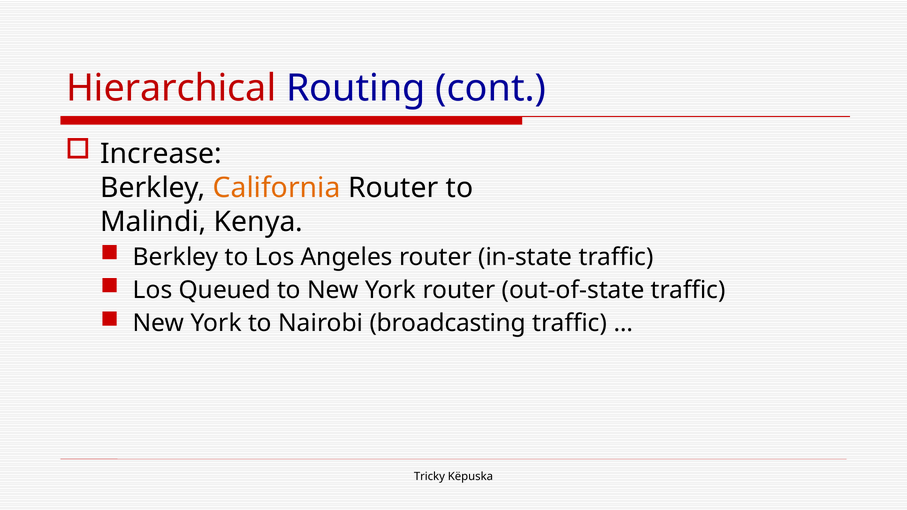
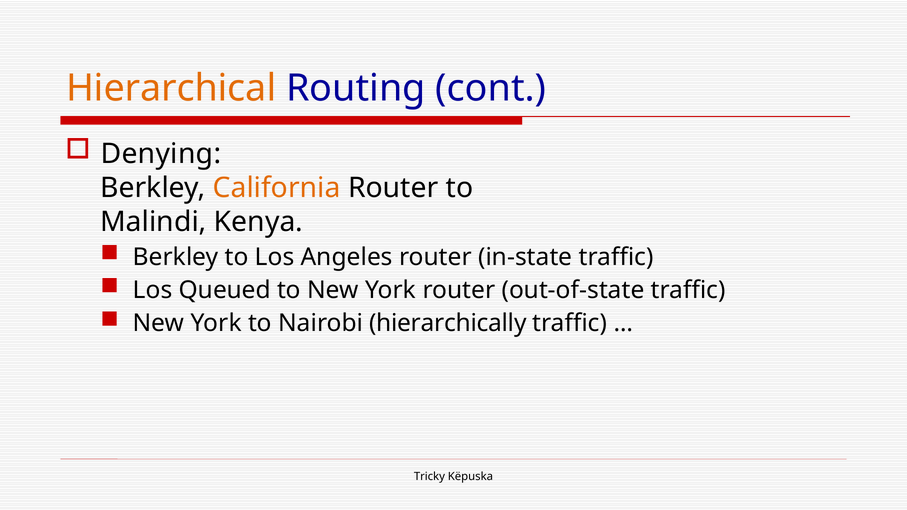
Hierarchical colour: red -> orange (171, 89)
Increase: Increase -> Denying (161, 154)
broadcasting: broadcasting -> hierarchically (448, 324)
